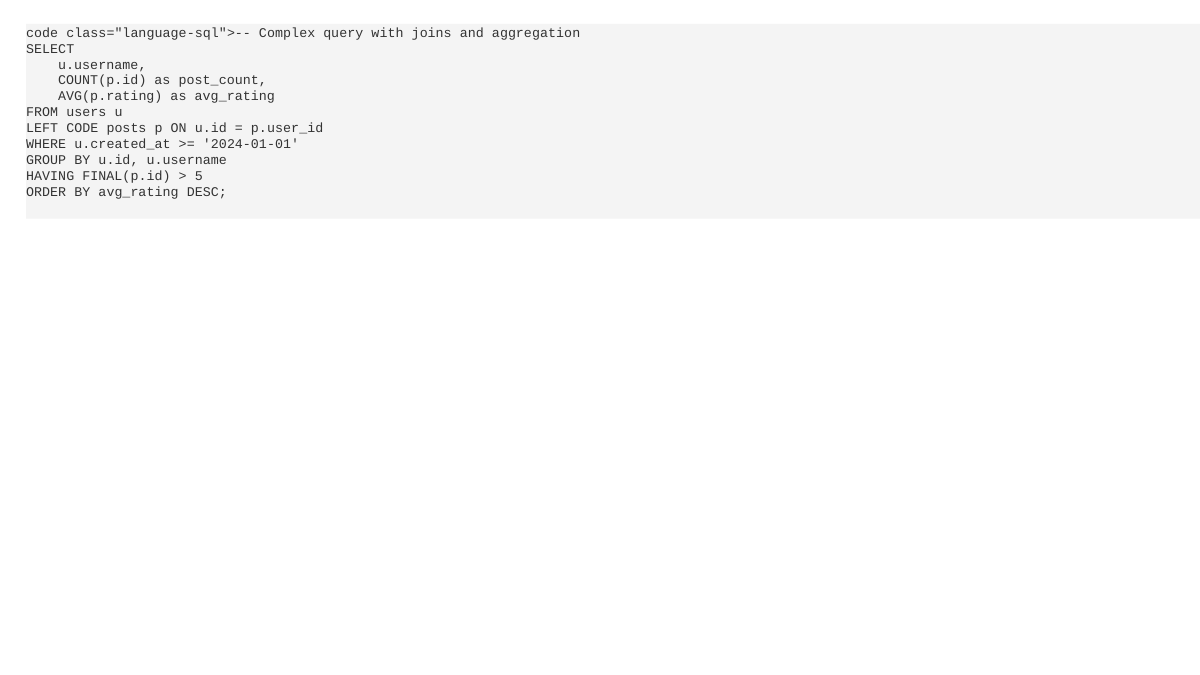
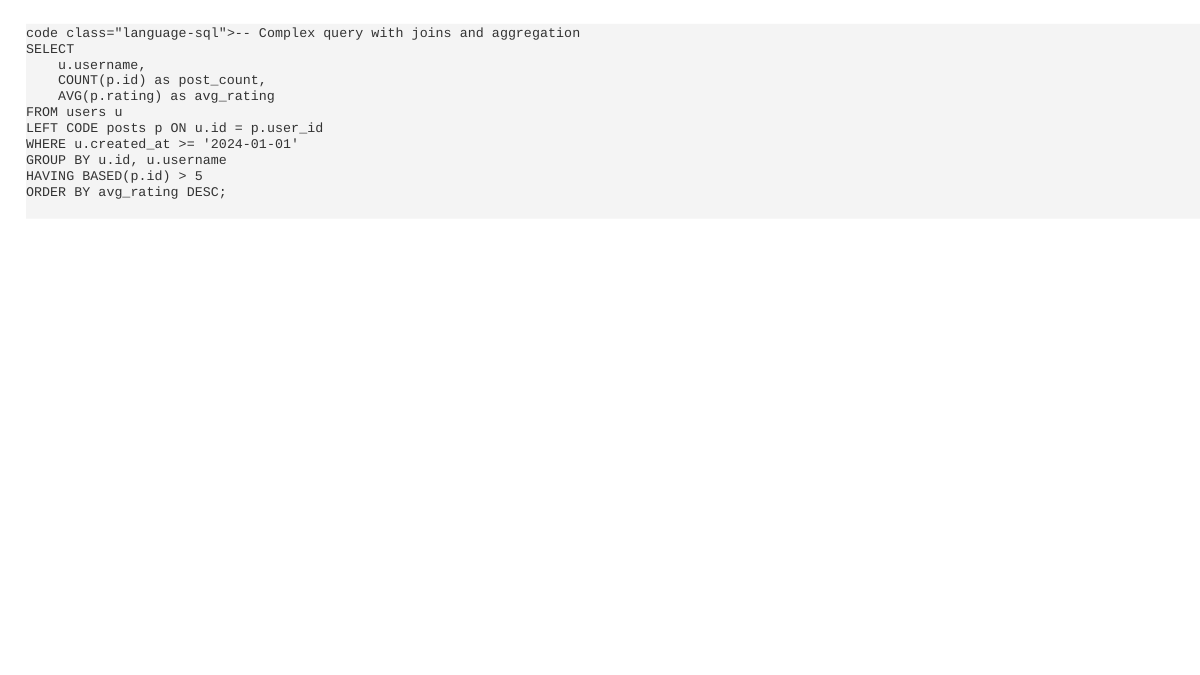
FINAL(p.id: FINAL(p.id -> BASED(p.id (126, 176)
